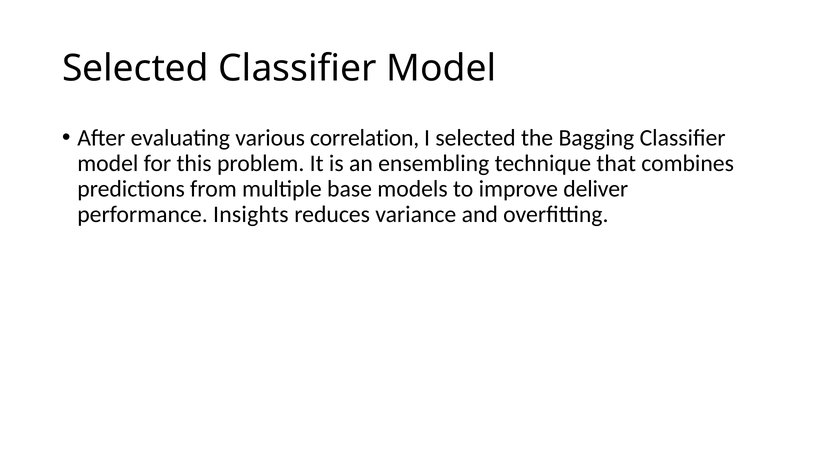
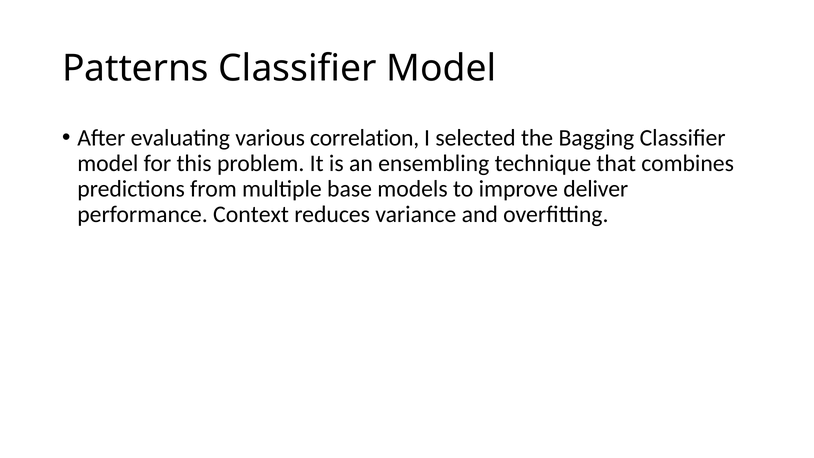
Selected: Selected -> Patterns (135, 68)
Insights: Insights -> Context (251, 215)
